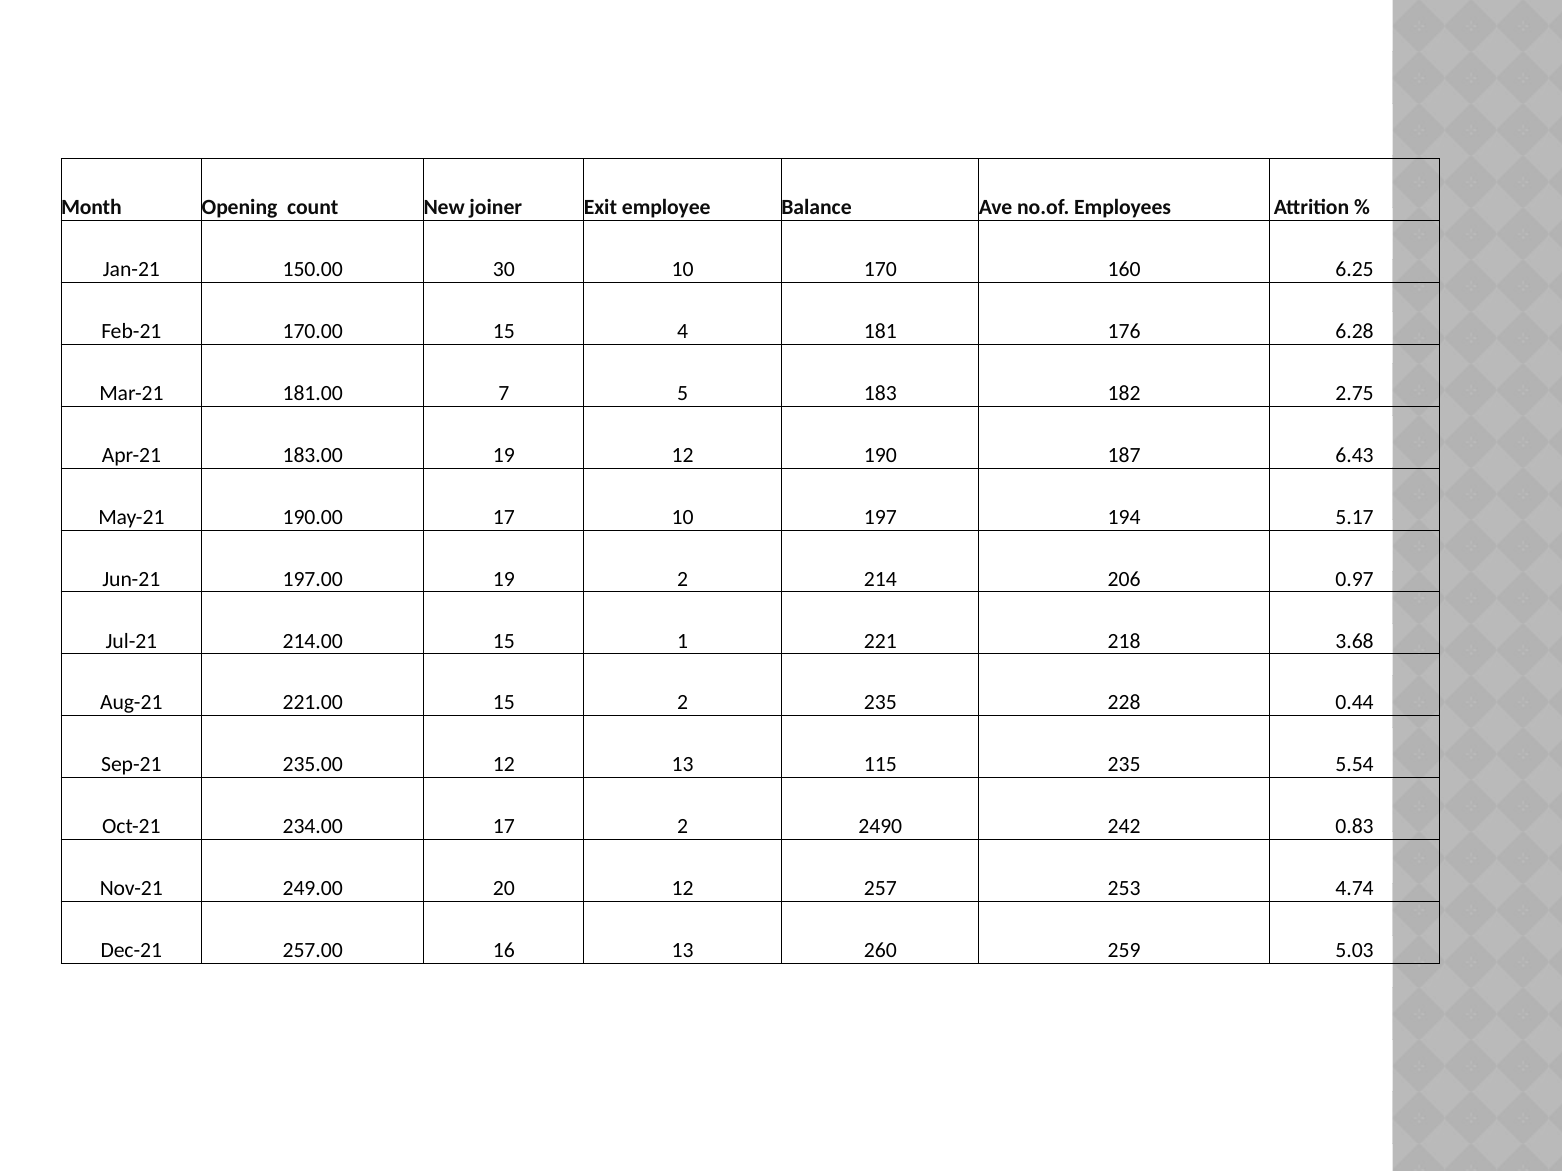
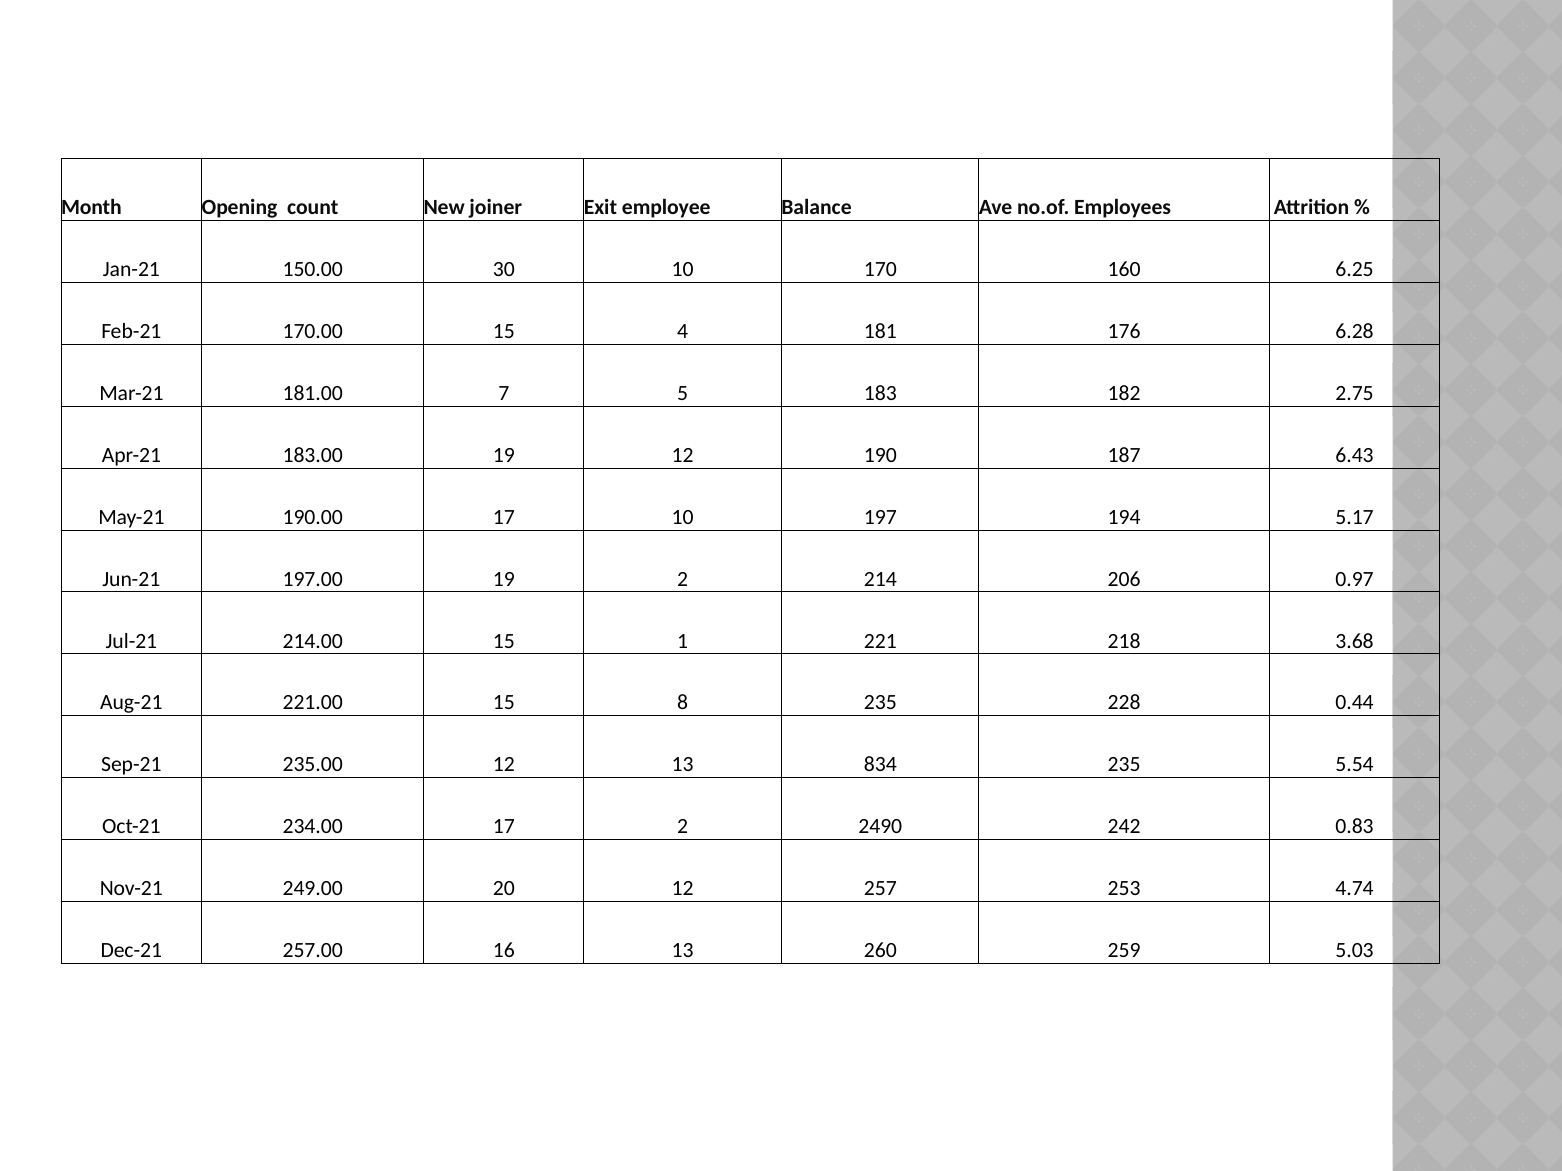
15 2: 2 -> 8 (683, 703)
115: 115 -> 834 (880, 765)
